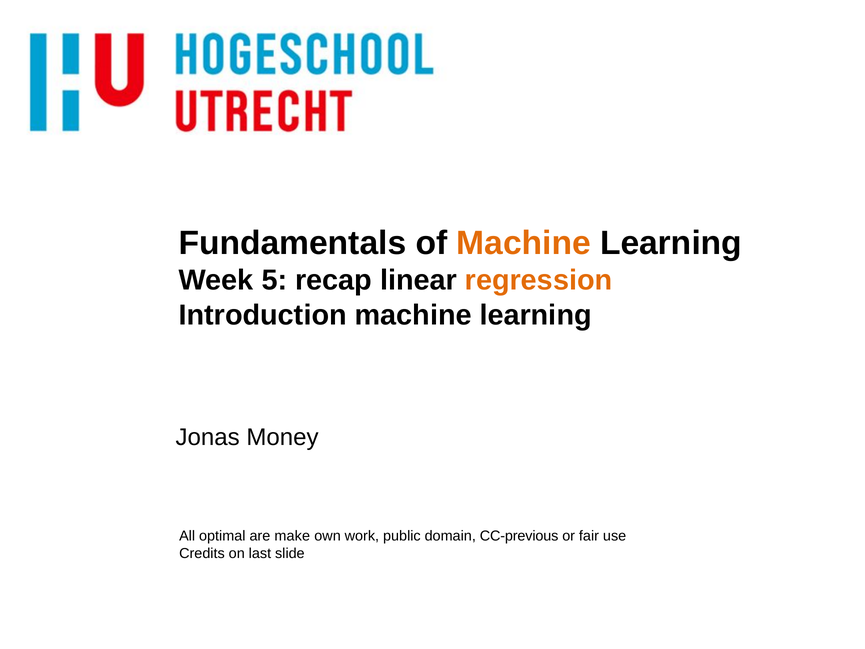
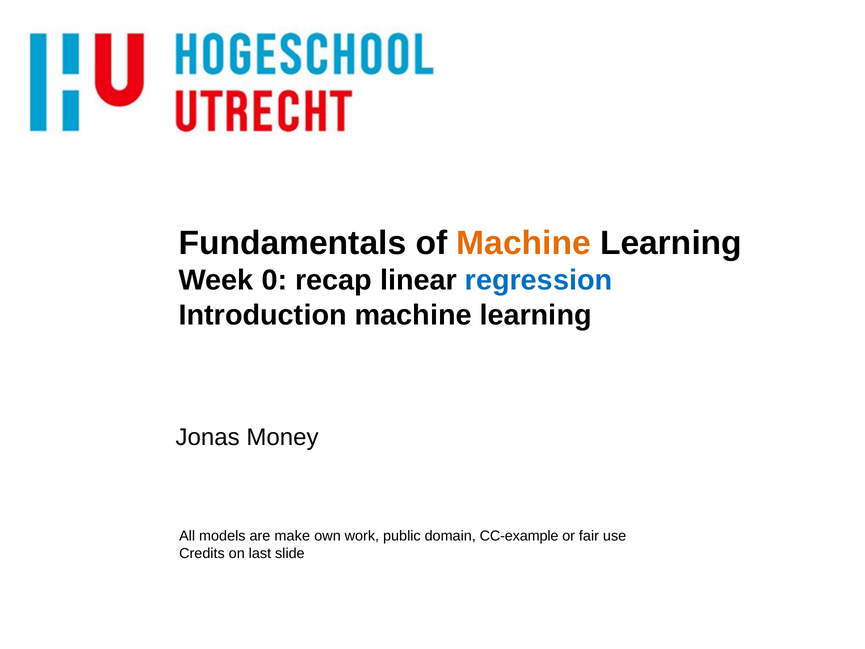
5: 5 -> 0 (274, 280)
regression colour: orange -> blue (539, 280)
optimal: optimal -> models (222, 536)
CC-previous: CC-previous -> CC-example (519, 536)
